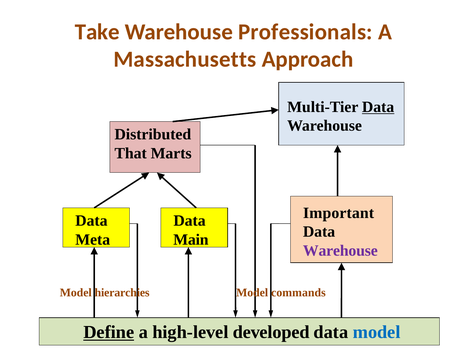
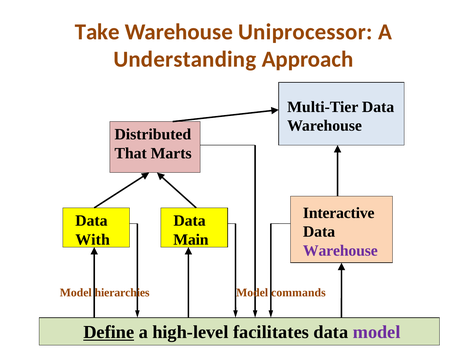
Professionals: Professionals -> Uniprocessor (305, 32)
Massachusetts: Massachusetts -> Understanding (185, 59)
Data underline: present -> none (378, 107)
Important: Important -> Interactive (339, 213)
Meta: Meta -> With (93, 240)
developed: developed -> facilitates (271, 332)
model colour: blue -> purple (377, 332)
